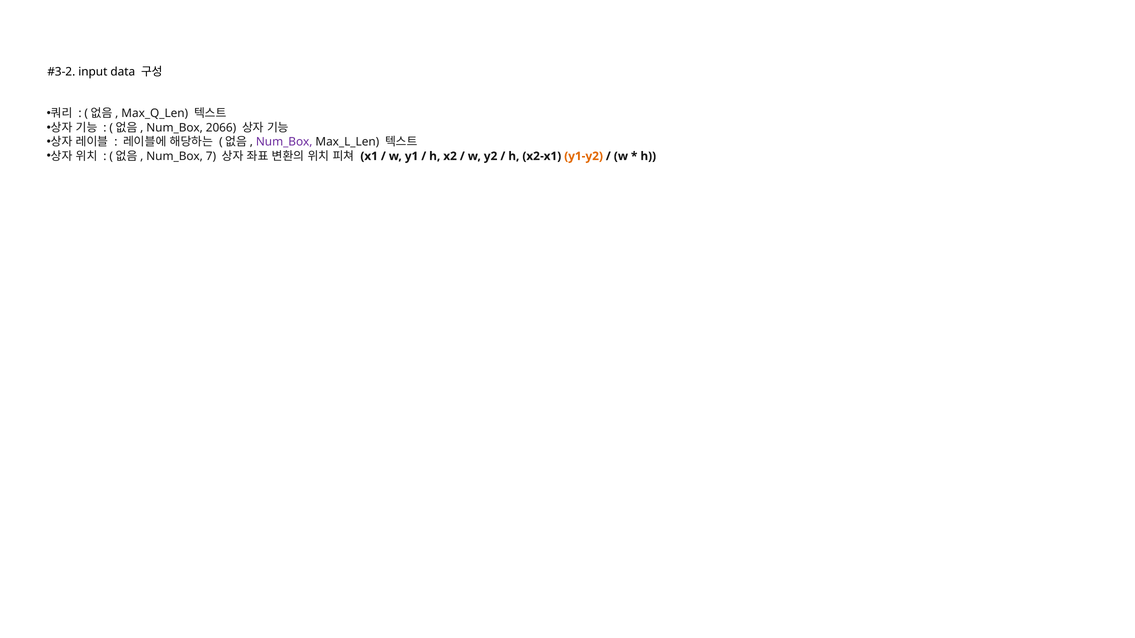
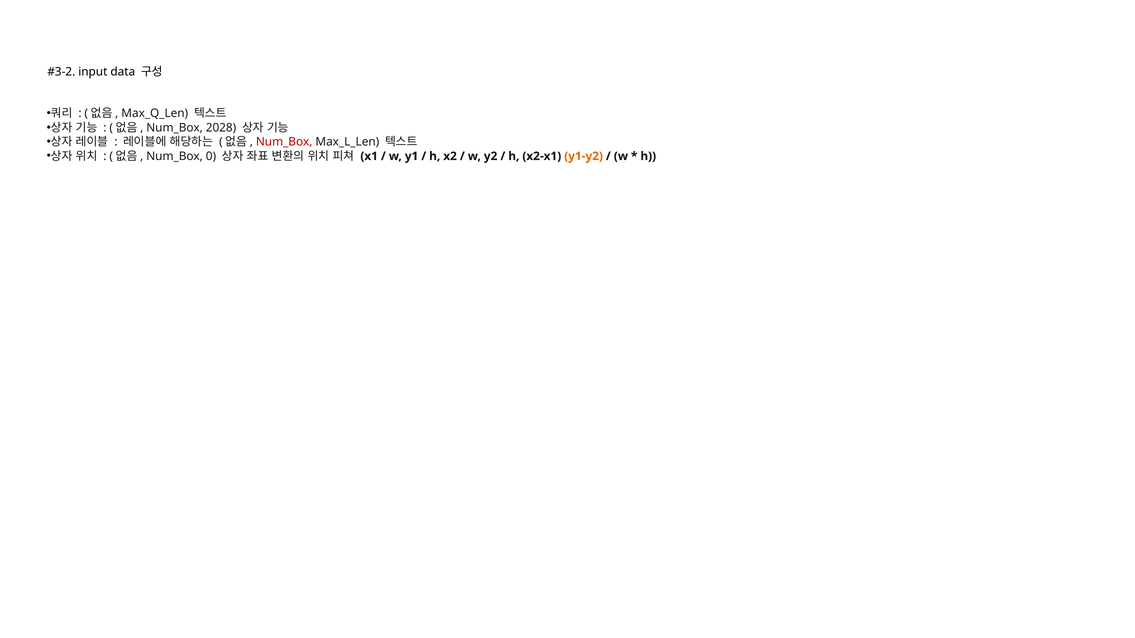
2066: 2066 -> 2028 (221, 128)
Num_Box colour: purple -> red (284, 142)
7: 7 -> 0 (211, 156)
